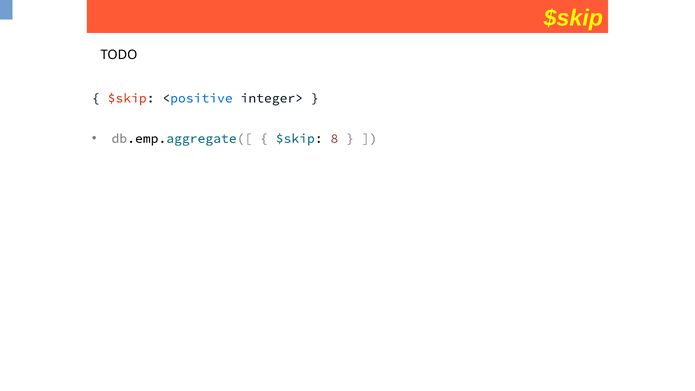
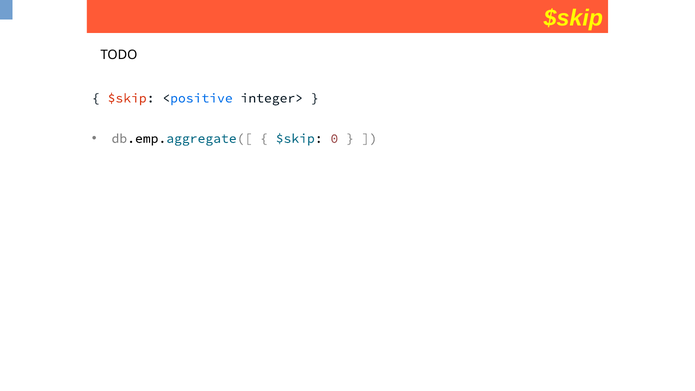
8: 8 -> 0 (334, 138)
